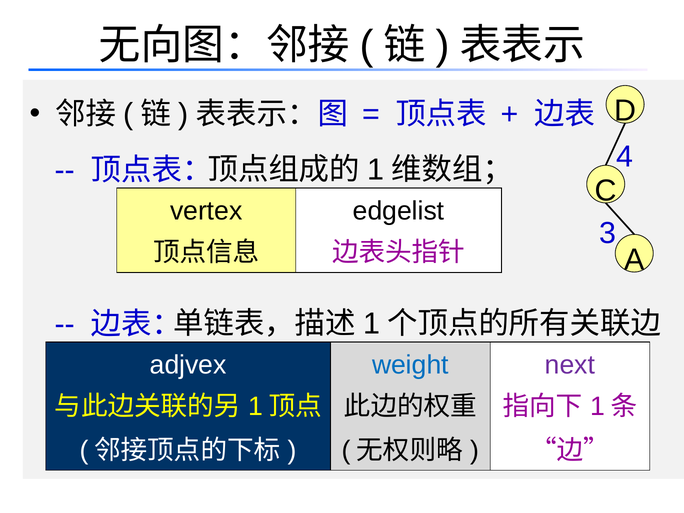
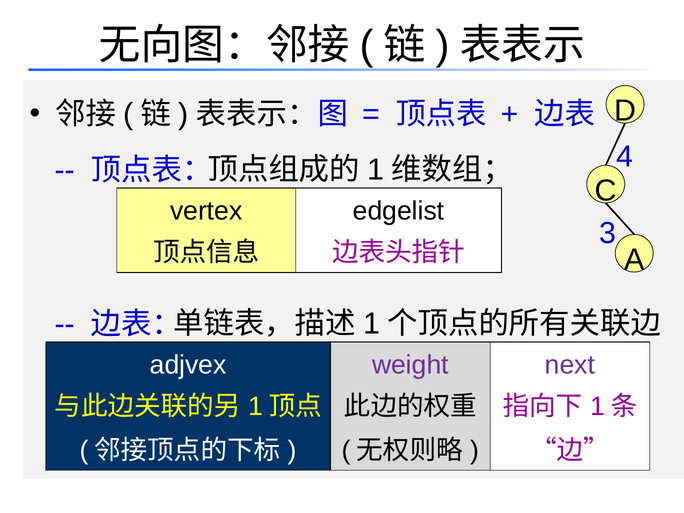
weight colour: blue -> purple (410, 365)
